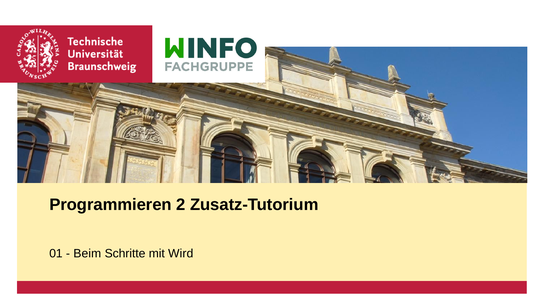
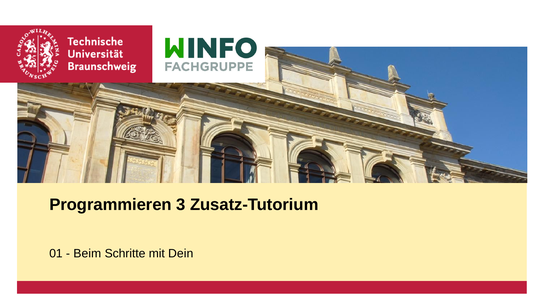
2: 2 -> 3 (181, 204)
Wird: Wird -> Dein (181, 253)
